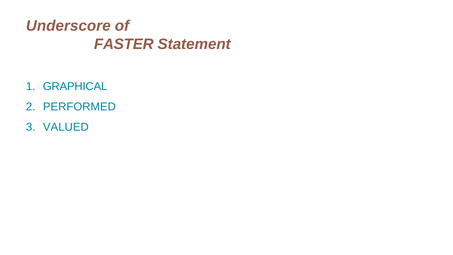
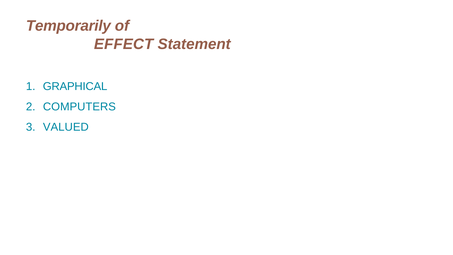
Underscore: Underscore -> Temporarily (68, 26)
FASTER: FASTER -> EFFECT (124, 44)
PERFORMED: PERFORMED -> COMPUTERS (79, 107)
